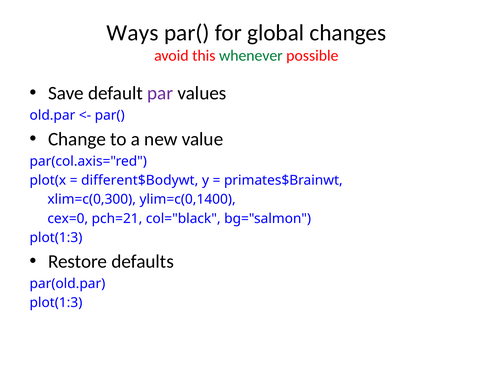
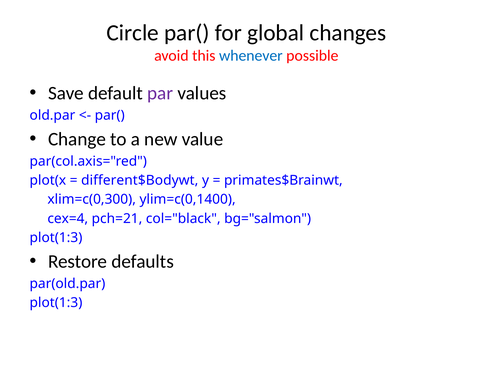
Ways: Ways -> Circle (133, 33)
whenever colour: green -> blue (251, 56)
cex=0: cex=0 -> cex=4 (68, 219)
